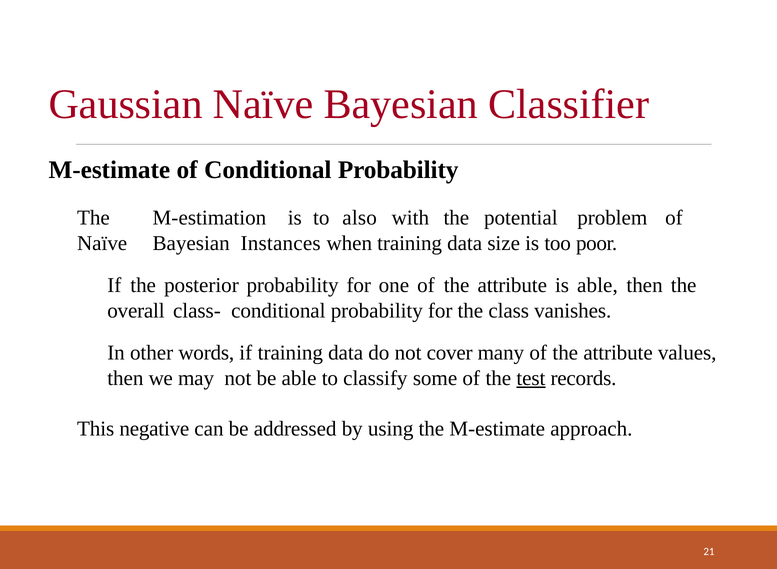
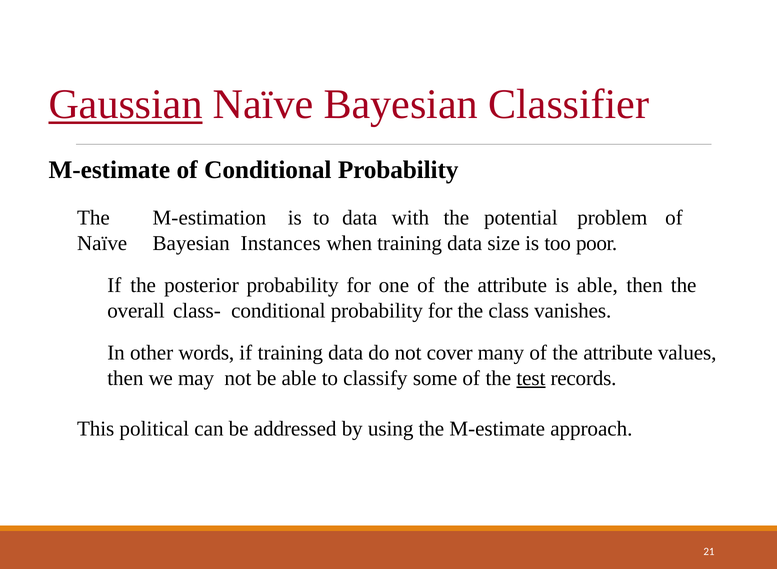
Gaussian underline: none -> present (126, 105)
to also: also -> data (360, 218)
negative: negative -> political (154, 429)
